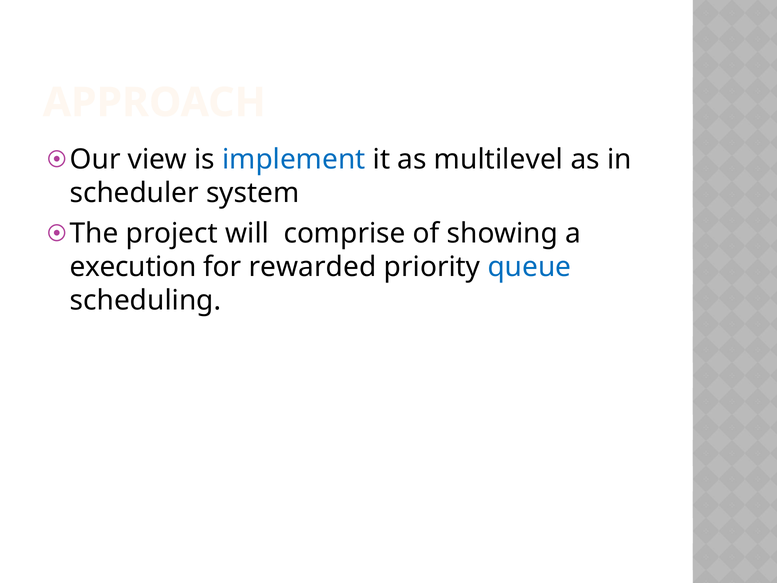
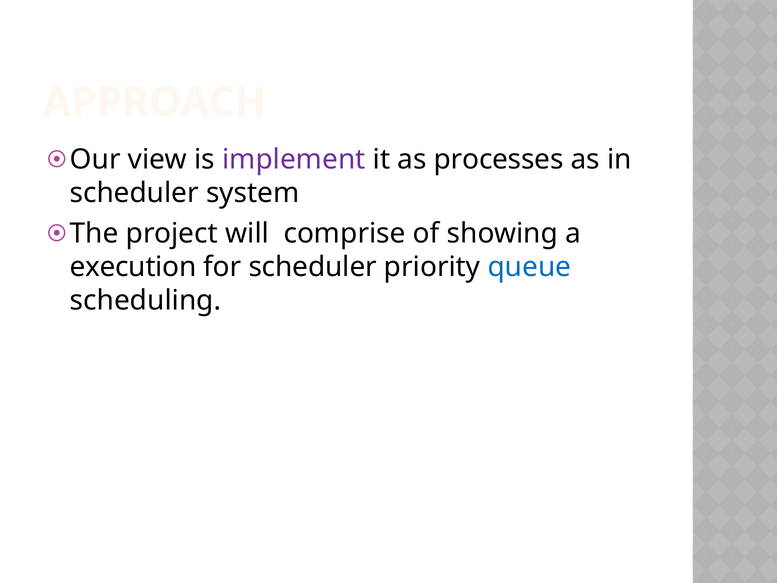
implement colour: blue -> purple (294, 159)
multilevel: multilevel -> processes (499, 159)
for rewarded: rewarded -> scheduler (313, 267)
